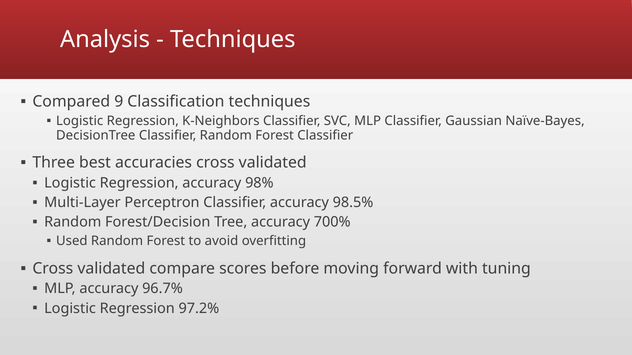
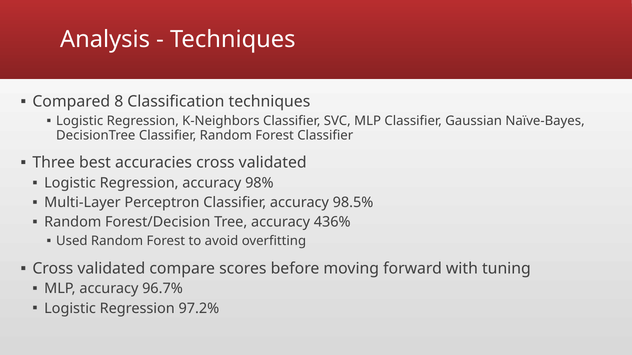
9: 9 -> 8 (119, 102)
700%: 700% -> 436% (332, 222)
